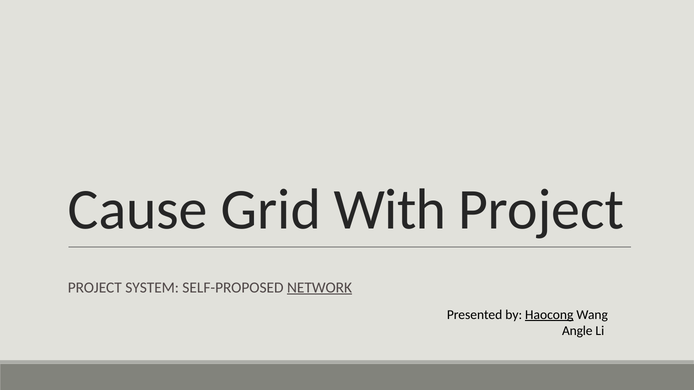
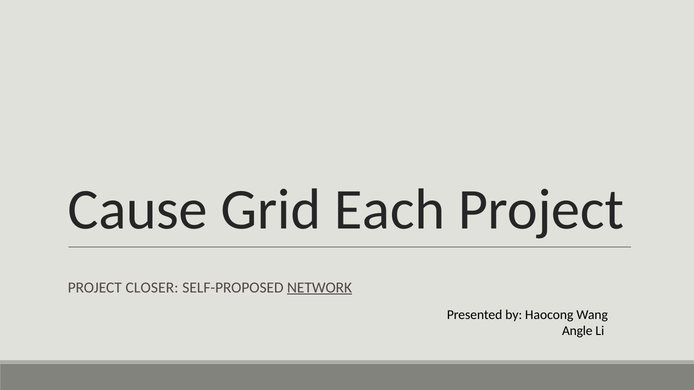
With: With -> Each (389, 210)
SYSTEM: SYSTEM -> CLOSER (152, 288)
Haocong underline: present -> none (549, 315)
